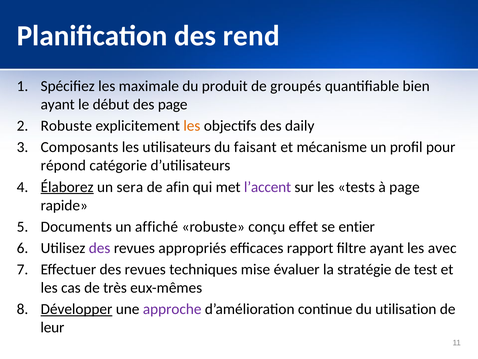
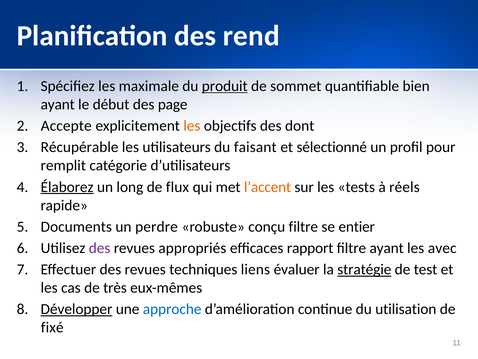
produit underline: none -> present (225, 86)
groupés: groupés -> sommet (296, 86)
Robuste: Robuste -> Accepte (66, 126)
daily: daily -> dont (300, 126)
Composants: Composants -> Récupérable (80, 147)
mécanisme: mécanisme -> sélectionné (332, 147)
répond: répond -> remplit (63, 165)
sera: sera -> long (130, 187)
afin: afin -> flux (177, 187)
l’accent colour: purple -> orange (268, 187)
à page: page -> réels (404, 187)
affiché: affiché -> perdre (157, 226)
conçu effet: effet -> filtre (303, 226)
mise: mise -> liens (255, 269)
stratégie underline: none -> present (364, 269)
approche colour: purple -> blue (172, 309)
leur: leur -> fixé (52, 327)
